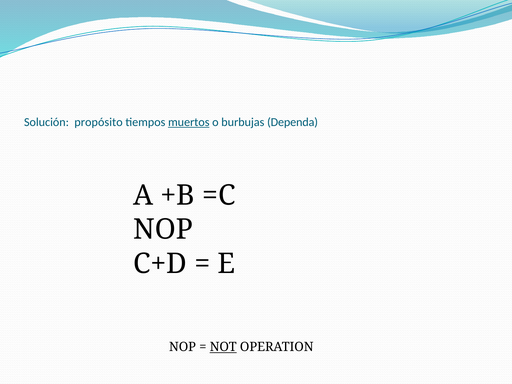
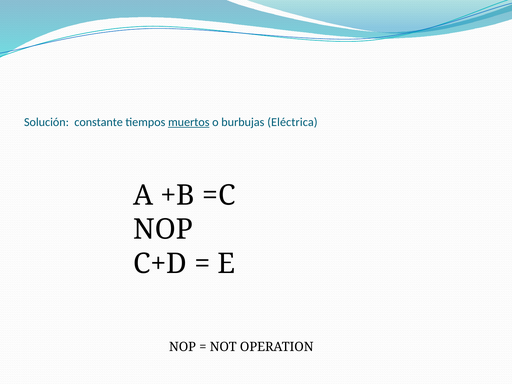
propósito: propósito -> constante (99, 122)
Dependa: Dependa -> Eléctrica (292, 122)
NOT underline: present -> none (223, 347)
